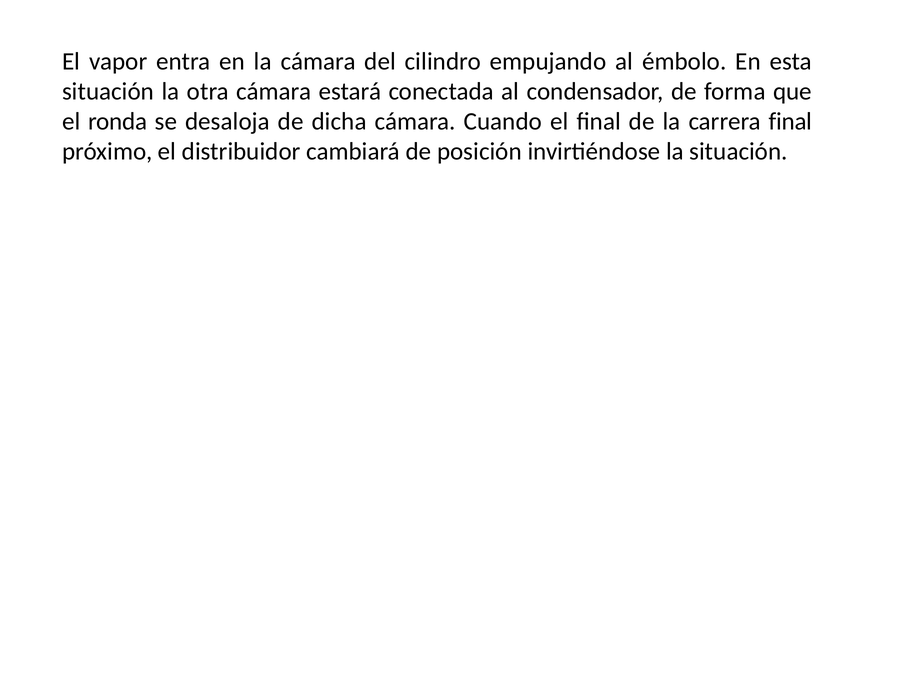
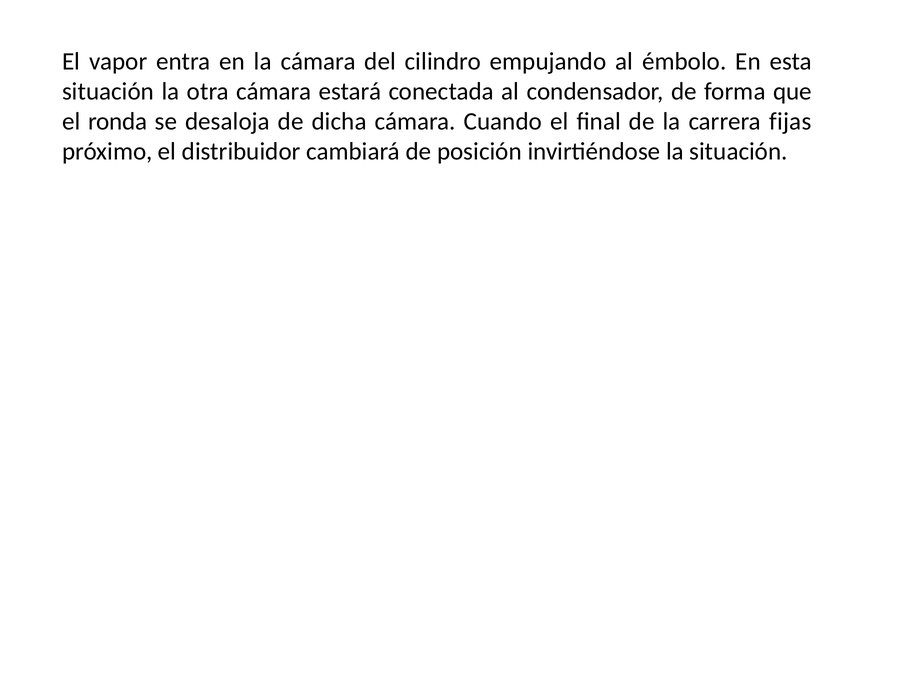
carrera final: final -> fijas (790, 121)
